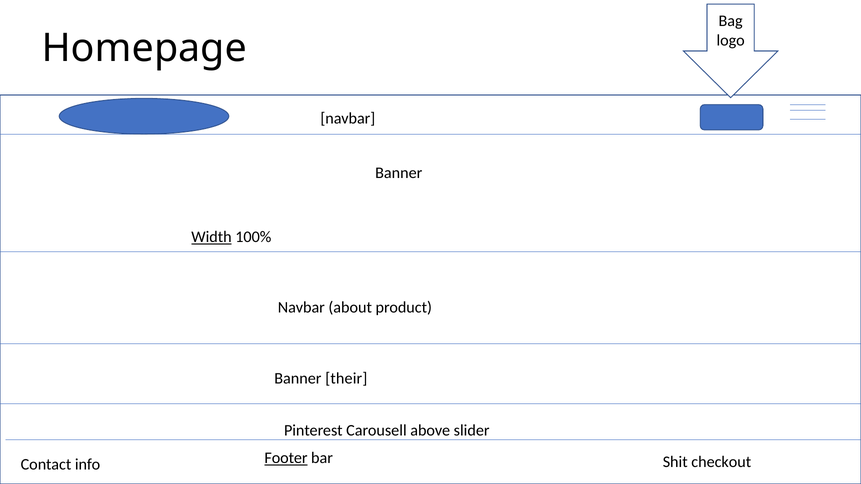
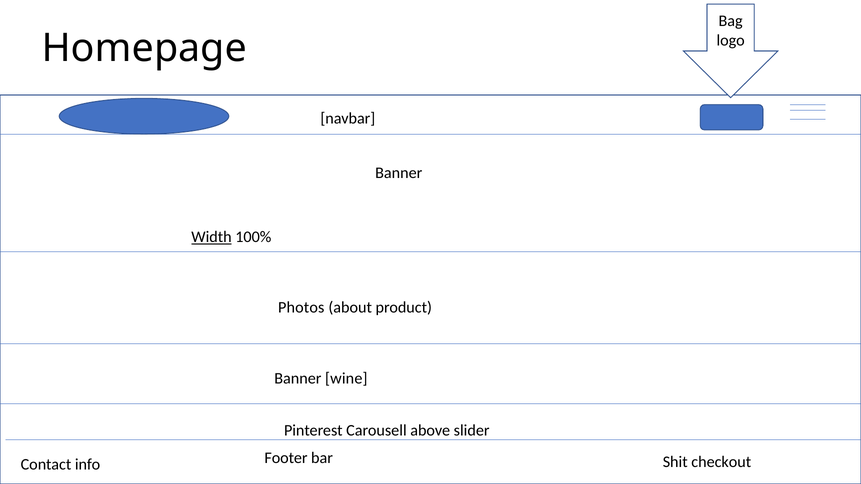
Navbar: Navbar -> Photos (301, 307)
their: their -> wine (346, 379)
Footer underline: present -> none (286, 458)
